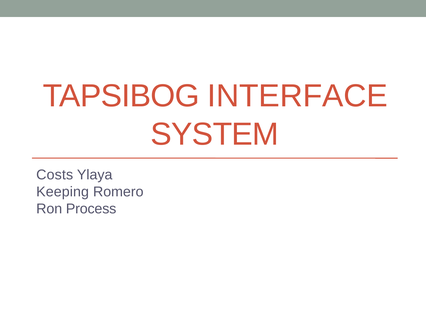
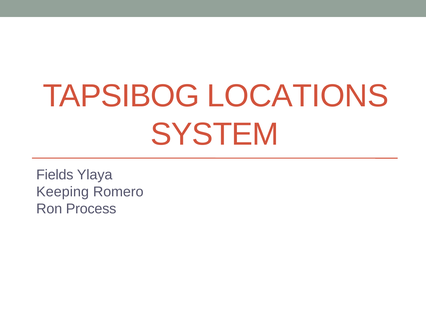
INTERFACE: INTERFACE -> LOCATIONS (298, 96)
Costs: Costs -> Fields (55, 175)
